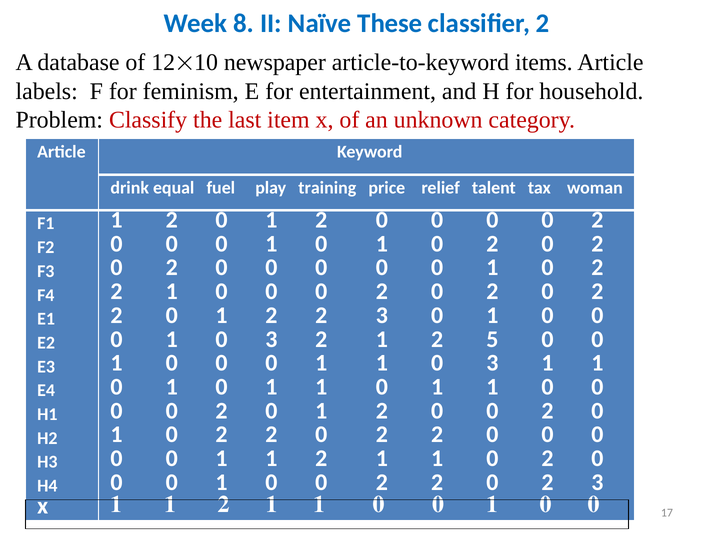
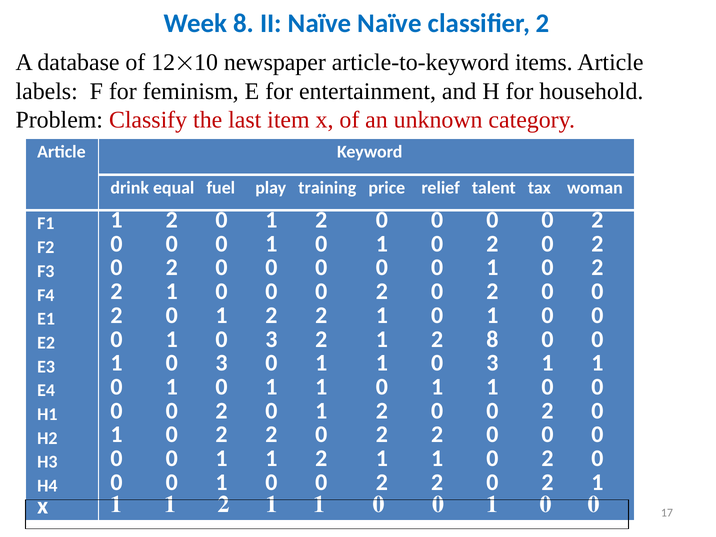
Naïve These: These -> Naïve (390, 23)
2: 2 -> 0 (597, 291)
1 2 2 3: 3 -> 1 (382, 315)
2 5: 5 -> 8 (492, 339)
0: 0 -> 3 (221, 363)
0 2 3: 3 -> 1 (597, 482)
